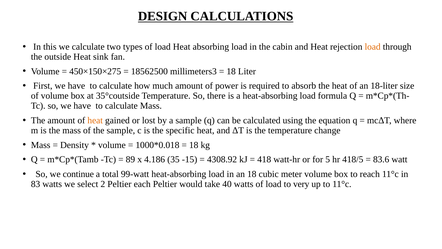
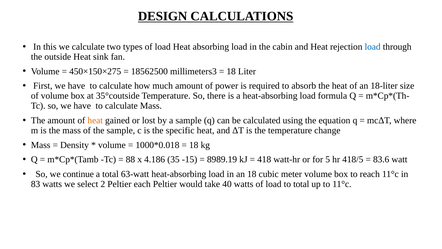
load colour: orange -> blue (373, 47)
89: 89 -> 88 (130, 159)
4308.92: 4308.92 -> 8989.19 (222, 159)
99-watt: 99-watt -> 63-watt (135, 174)
to very: very -> total (301, 184)
